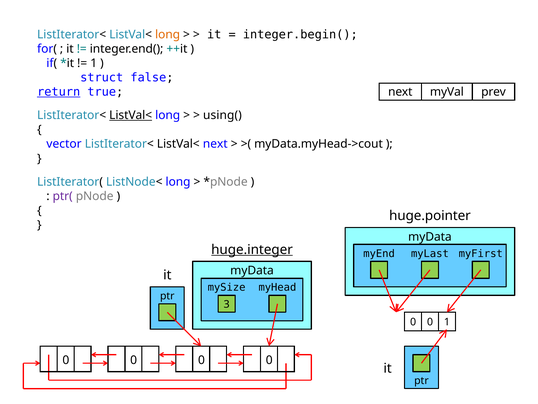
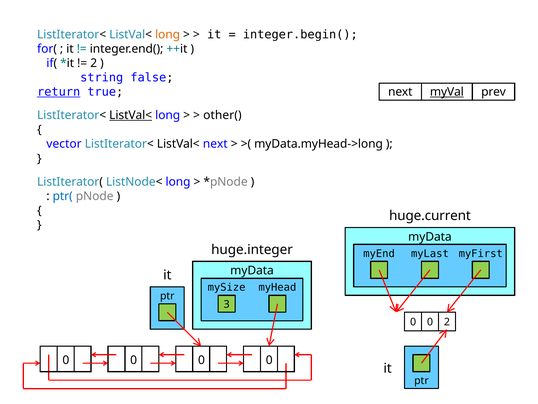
1: 1 -> 2 (94, 63)
struct: struct -> string (102, 78)
myVal underline: none -> present (447, 92)
using(: using( -> other( (222, 115)
myData.myHead->cout: myData.myHead->cout -> myData.myHead->long (319, 144)
ptr( colour: purple -> blue (63, 196)
huge.pointer: huge.pointer -> huge.current (430, 215)
huge.integer underline: present -> none (252, 249)
0 1: 1 -> 2 (447, 322)
